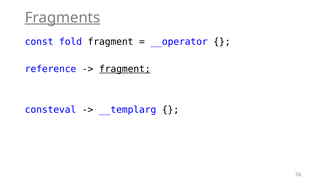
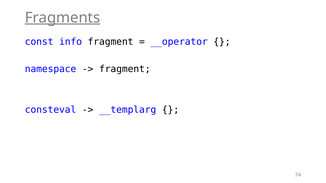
fold: fold -> info (71, 42)
reference: reference -> namespace (51, 69)
fragment underline: present -> none (125, 69)
